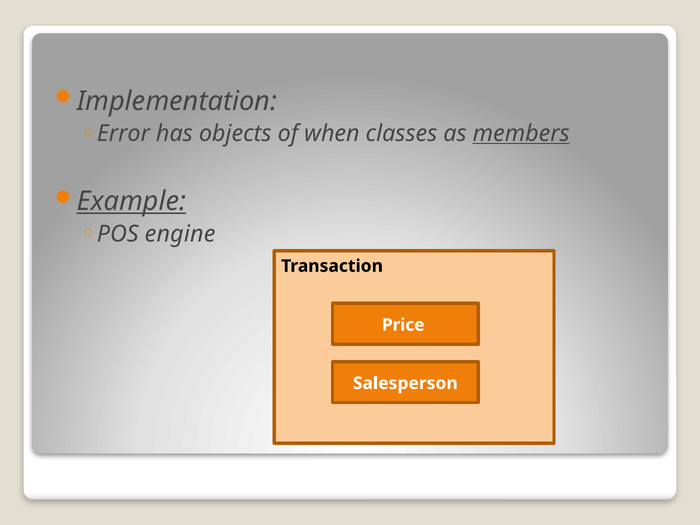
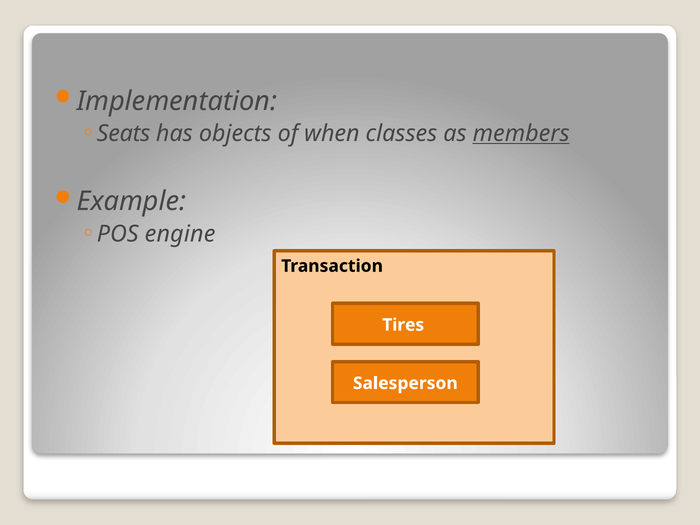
Error: Error -> Seats (124, 134)
Example underline: present -> none (131, 202)
Price: Price -> Tires (403, 325)
